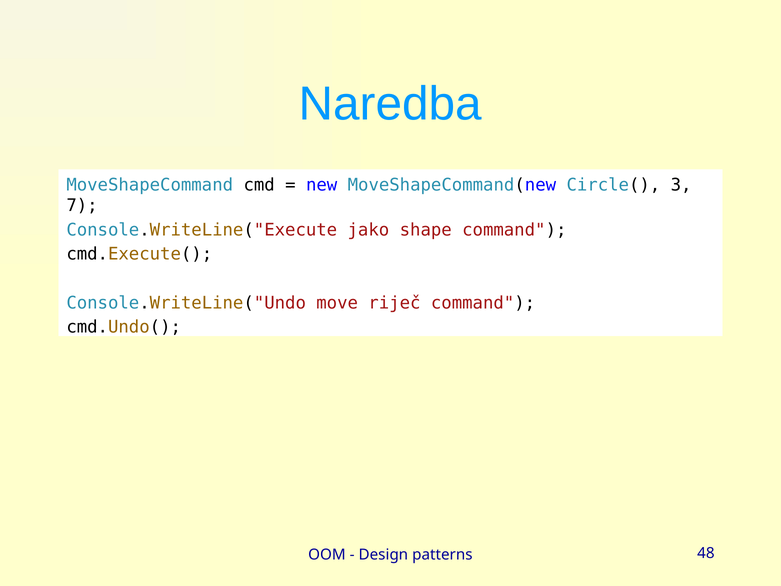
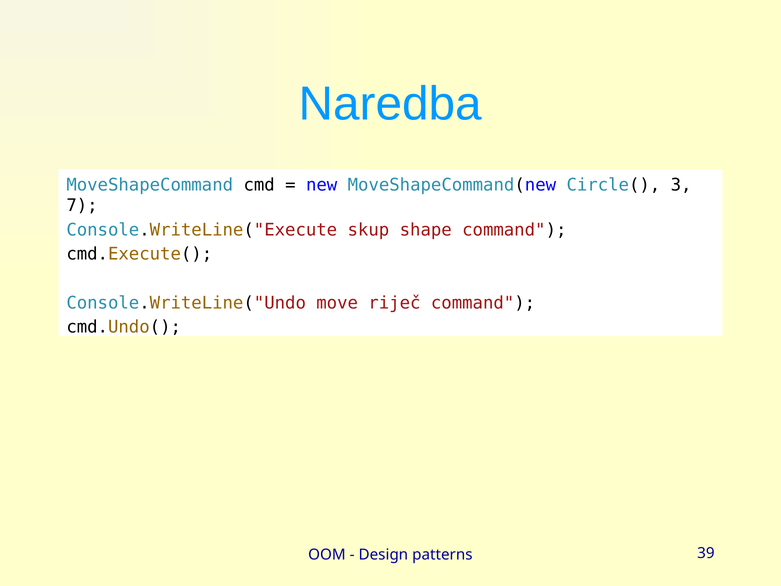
jako: jako -> skup (368, 230)
48: 48 -> 39 (706, 553)
